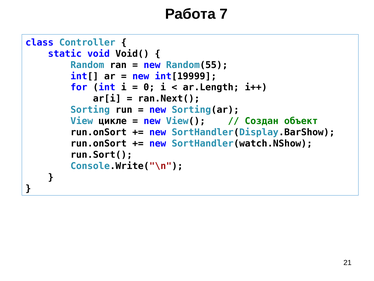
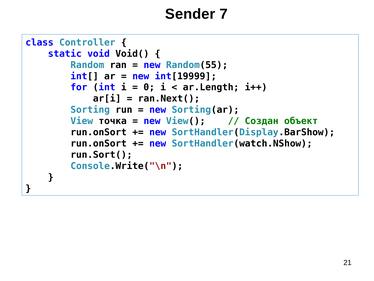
Работа: Работа -> Sender (190, 14)
цикле: цикле -> точка (113, 121)
